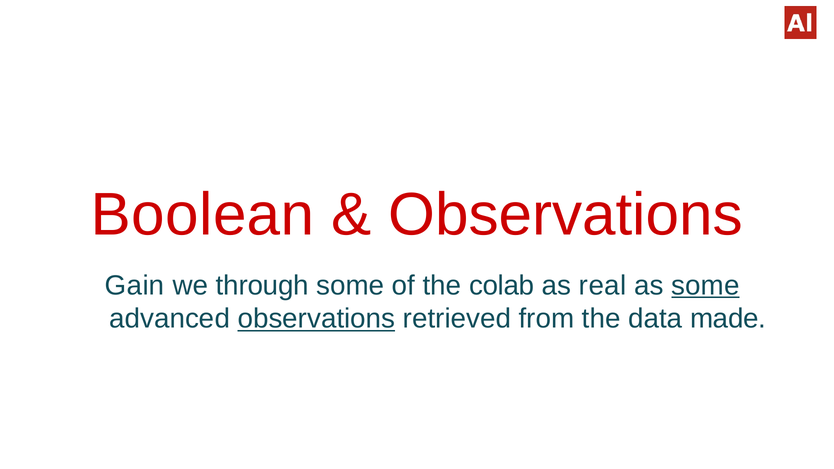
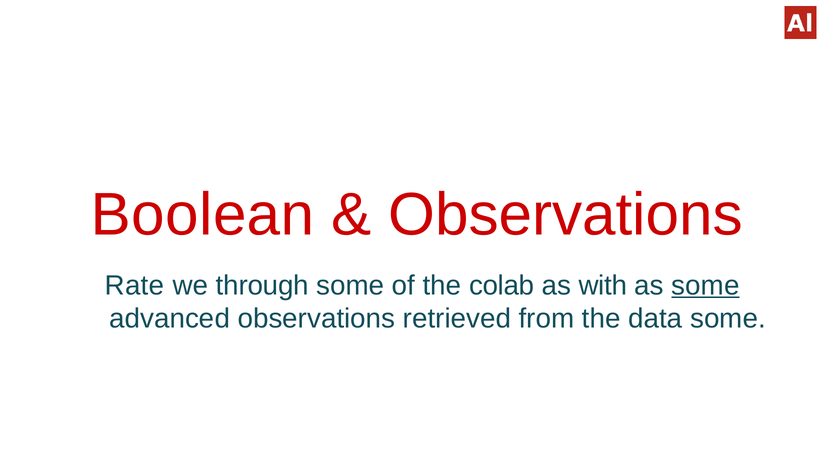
Gain: Gain -> Rate (135, 285)
real: real -> with (603, 285)
observations underline: present -> none (316, 319)
data made: made -> some (728, 319)
